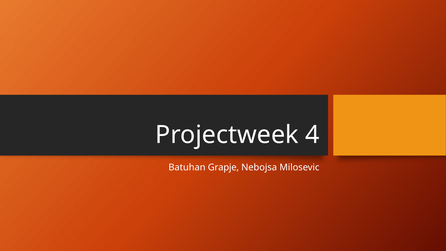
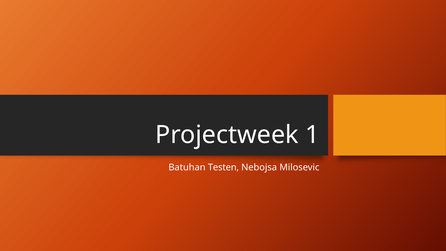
4: 4 -> 1 (312, 135)
Grapje: Grapje -> Testen (223, 167)
